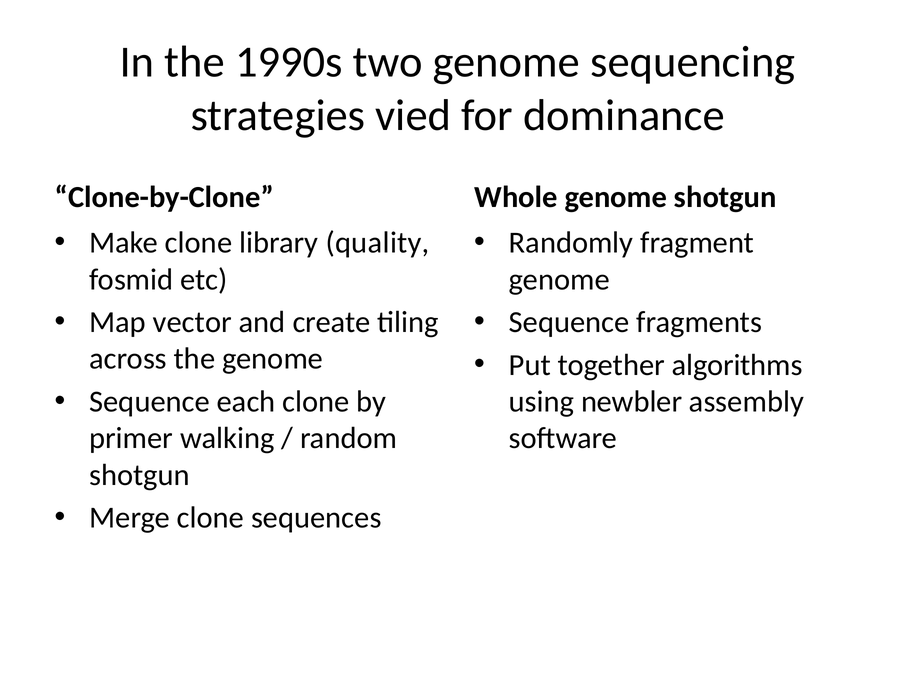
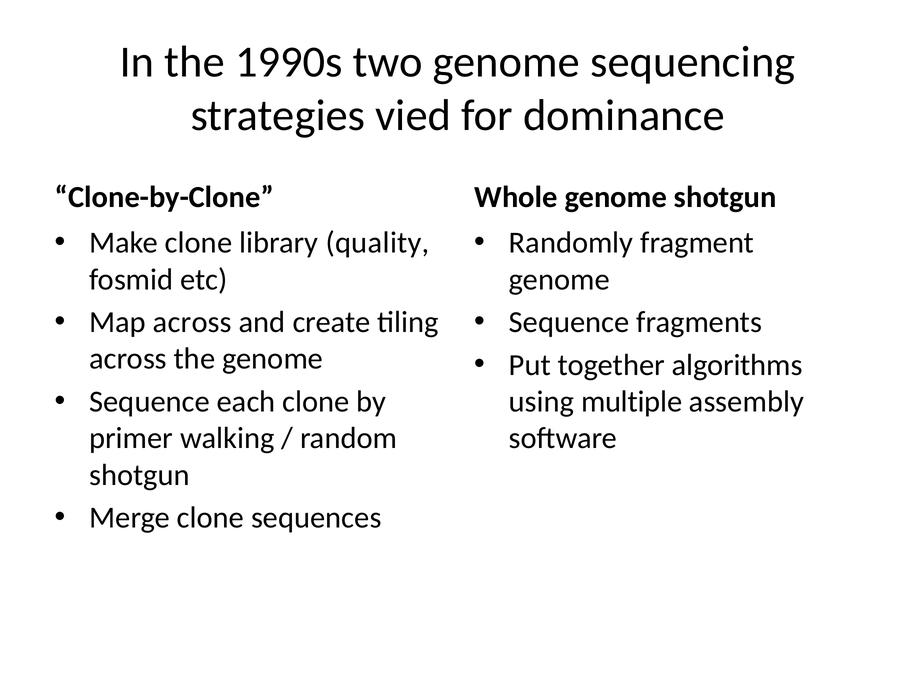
Map vector: vector -> across (192, 322)
newbler: newbler -> multiple (632, 402)
